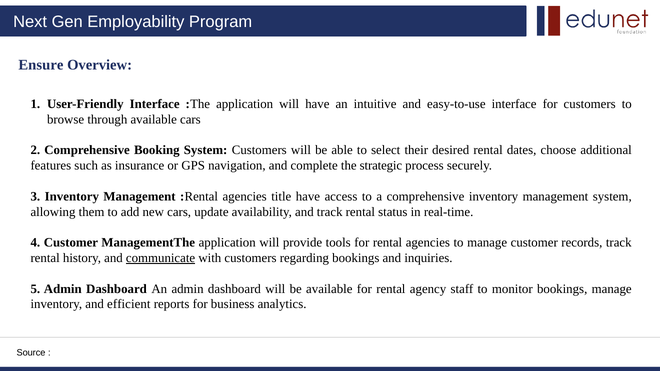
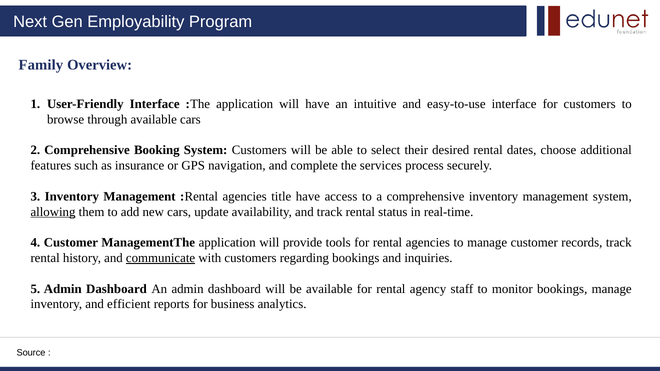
Ensure: Ensure -> Family (41, 65)
strategic: strategic -> services (381, 166)
allowing underline: none -> present (53, 212)
